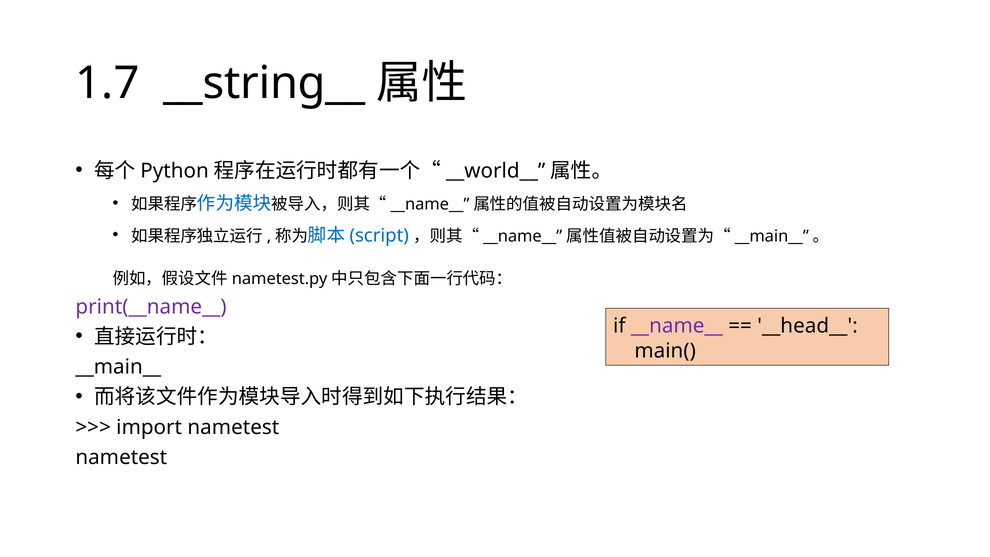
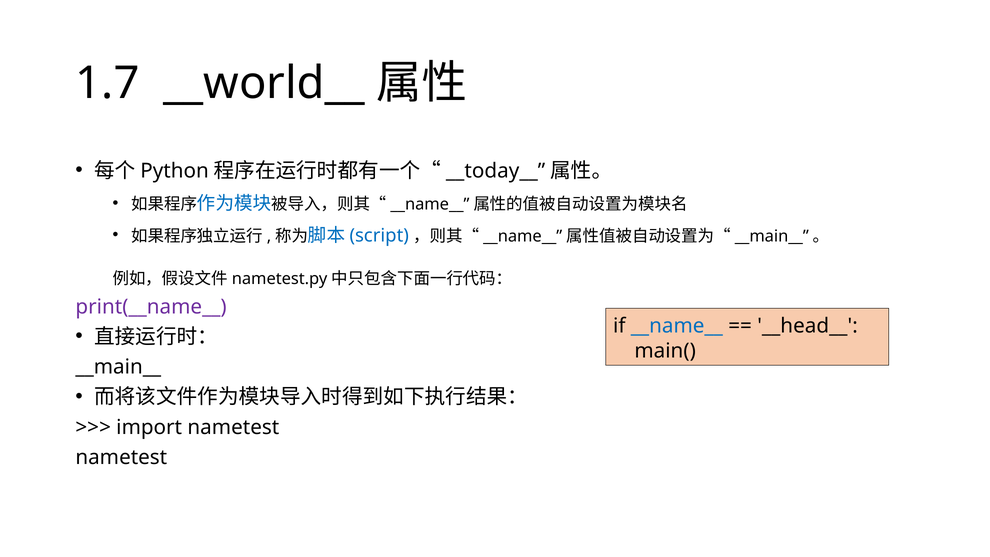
__string__: __string__ -> __world__ (264, 83)
__world__: __world__ -> __today__ (496, 171)
__name__ colour: purple -> blue (677, 326)
